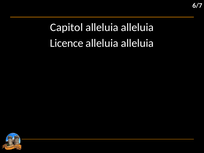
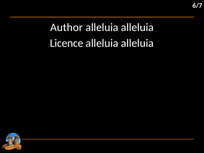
Capitol: Capitol -> Author (67, 27)
